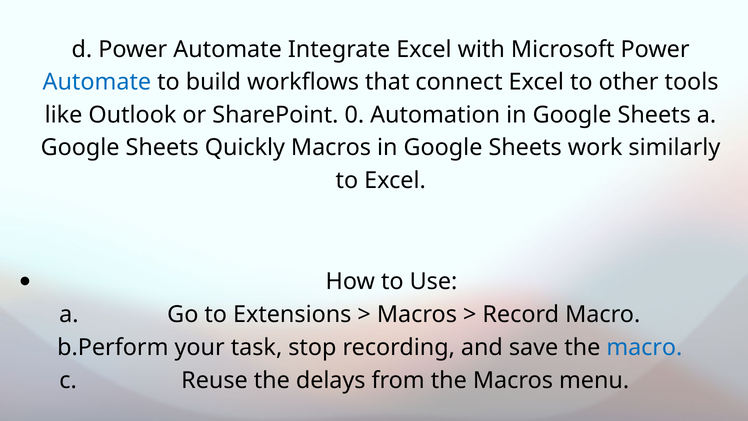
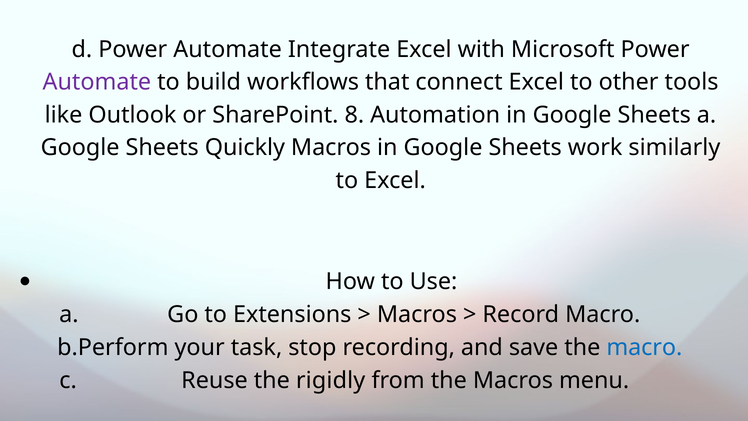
Automate colour: blue -> purple (97, 82)
0: 0 -> 8 (354, 115)
delays: delays -> rigidly (331, 381)
